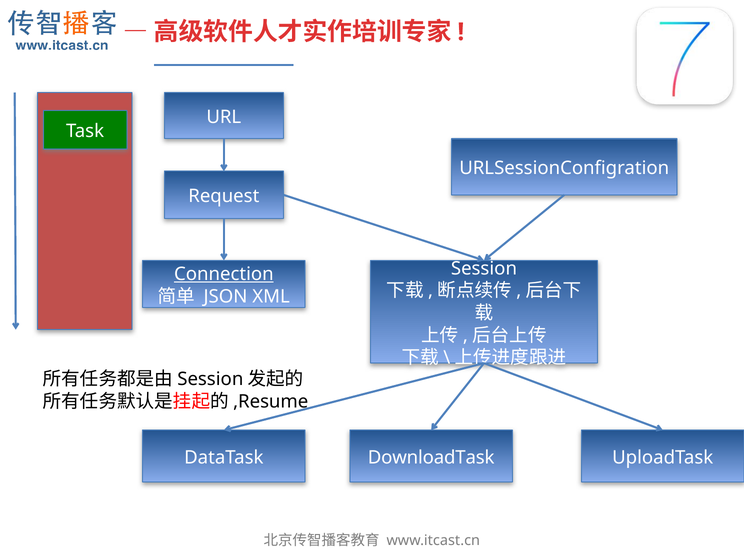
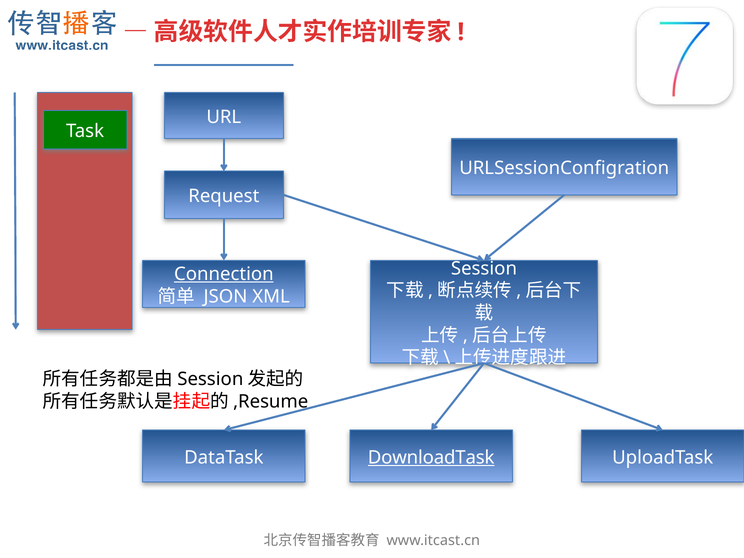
DownloadTask underline: none -> present (431, 457)
